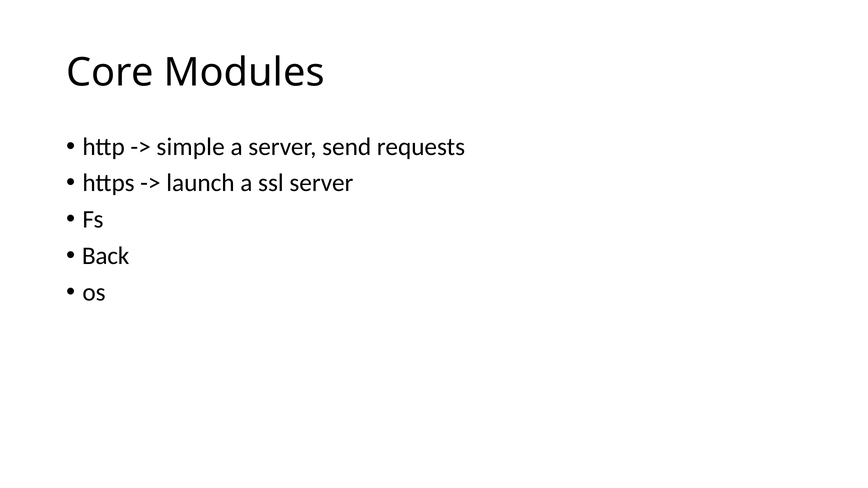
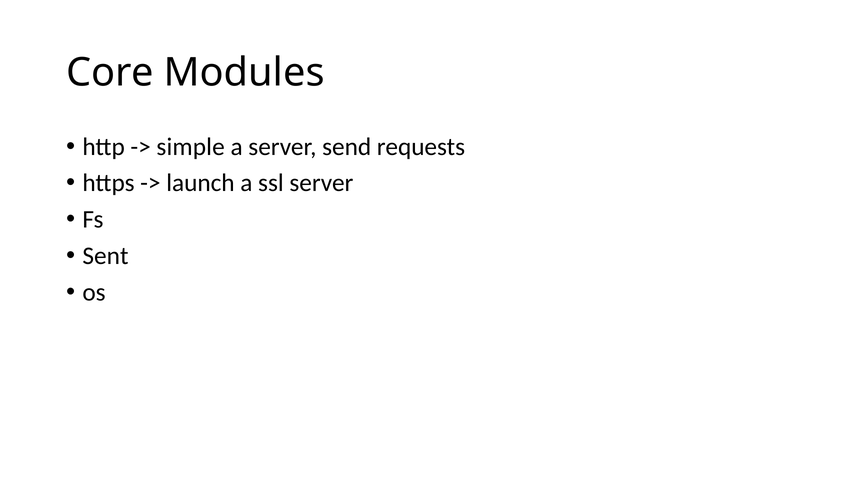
Back: Back -> Sent (105, 256)
